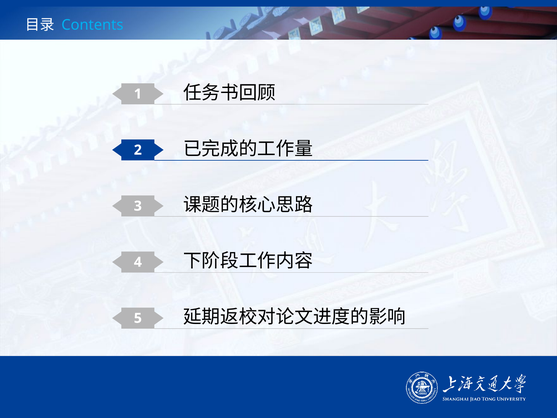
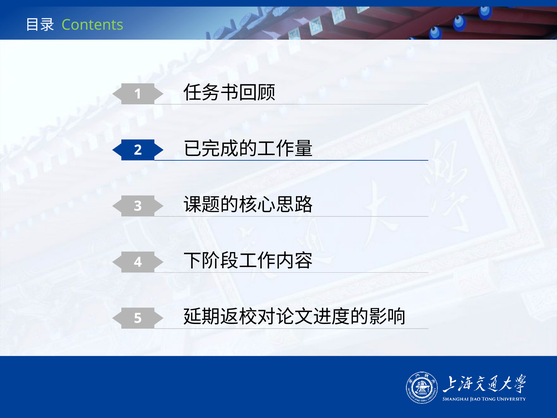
Contents colour: light blue -> light green (92, 25)
